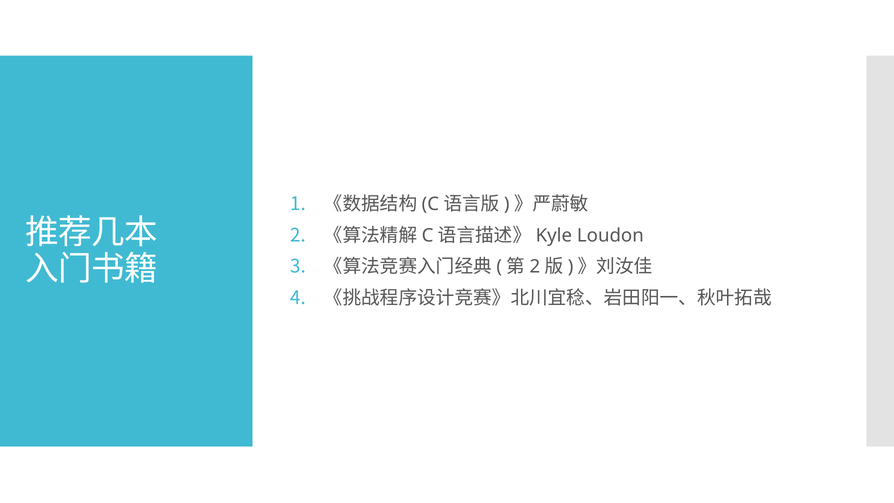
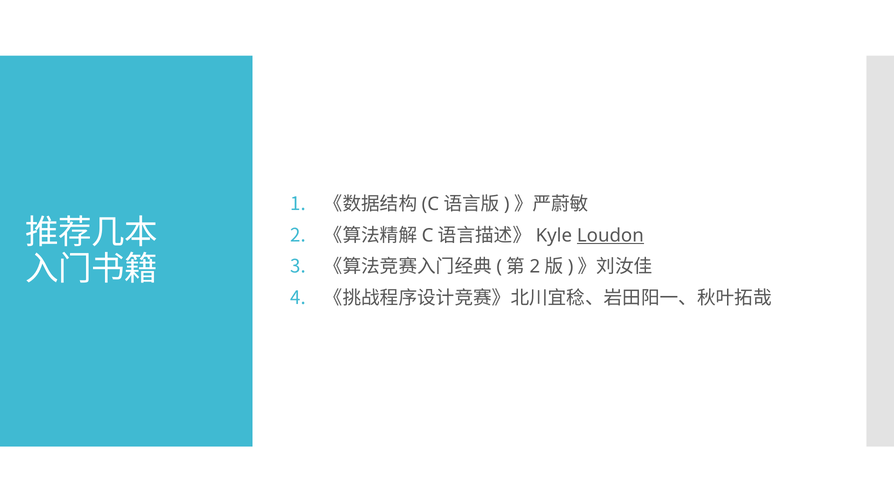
Loudon underline: none -> present (610, 235)
